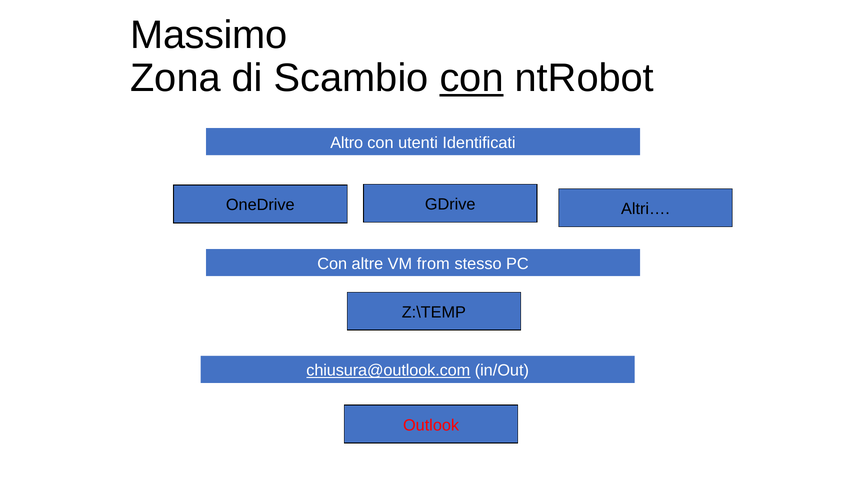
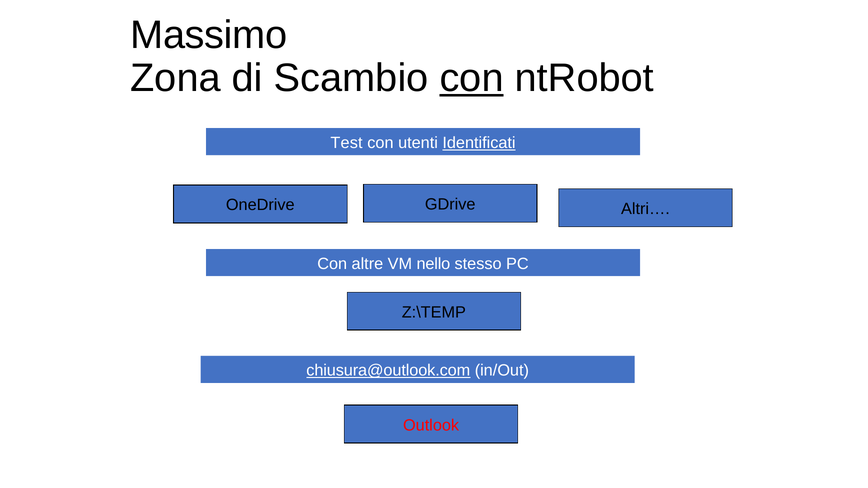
Altro: Altro -> Test (347, 143)
Identificati underline: none -> present (479, 143)
from: from -> nello (433, 264)
